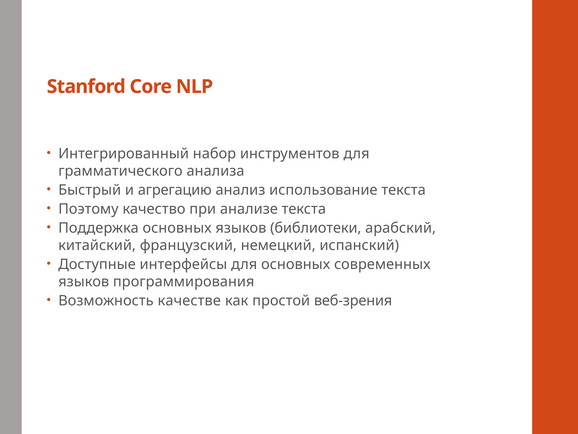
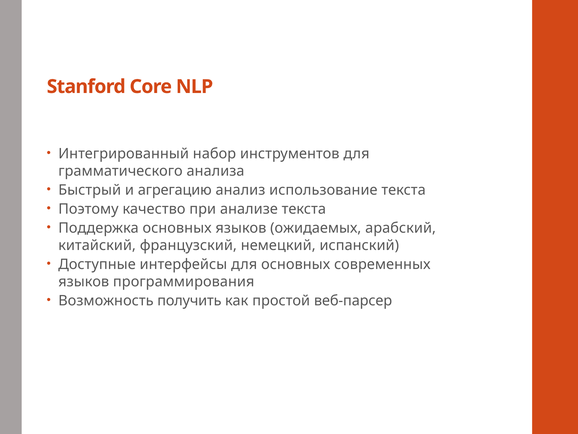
библиотеки: библиотеки -> ожидаемых (316, 228)
качестве: качестве -> получить (189, 300)
веб-зрения: веб-зрения -> веб-парсер (353, 300)
